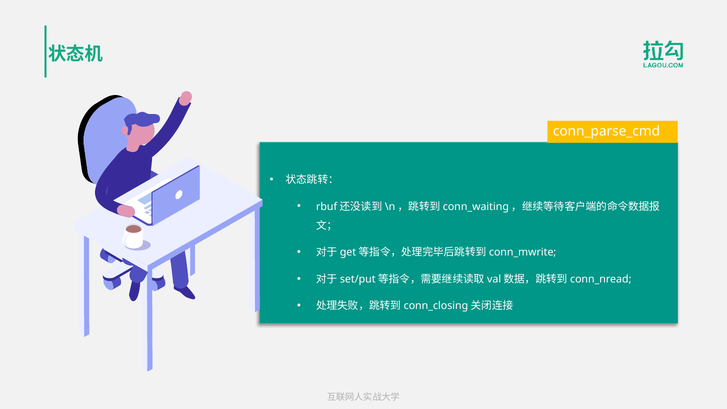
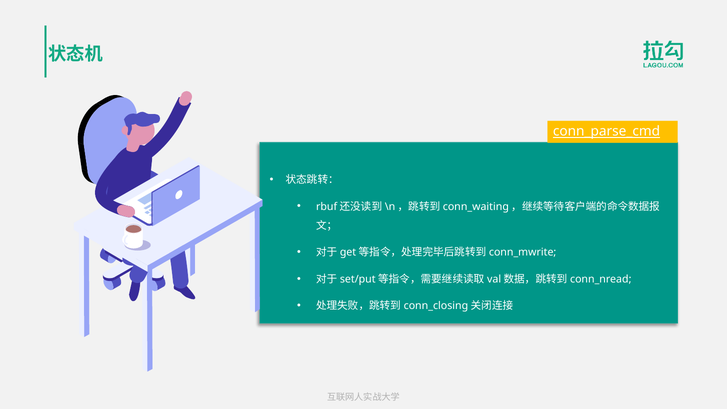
conn_parse_cmd underline: none -> present (606, 131)
